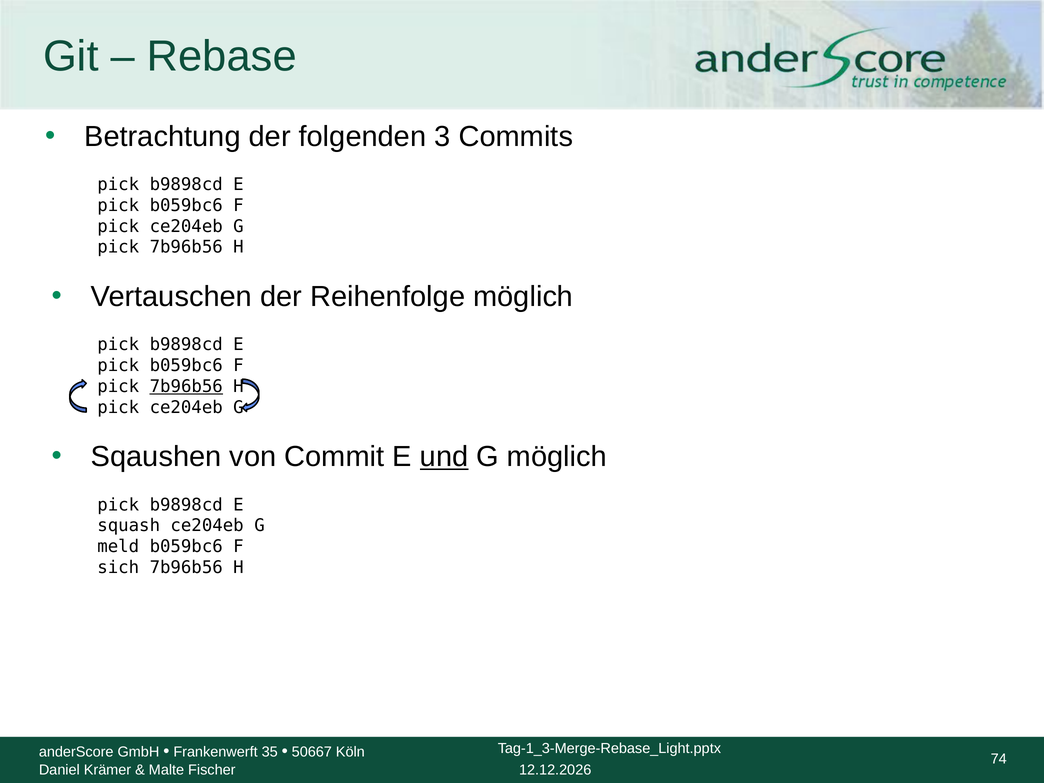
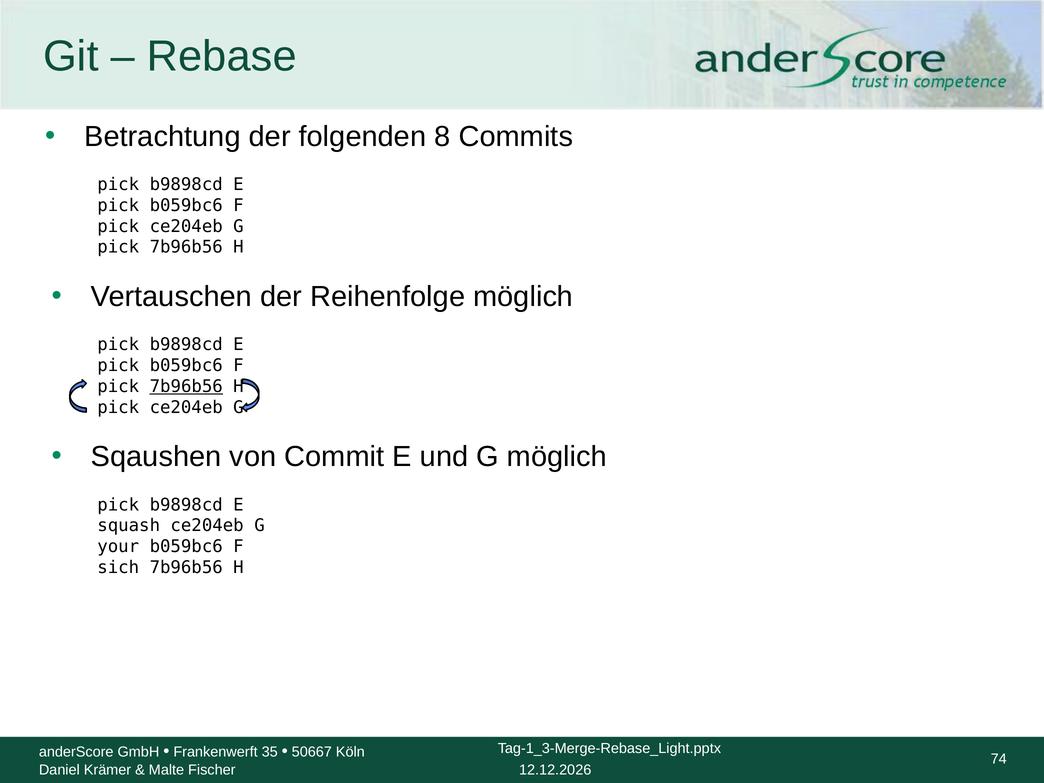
3: 3 -> 8 (442, 137)
und underline: present -> none (444, 457)
meld: meld -> your (118, 547)
